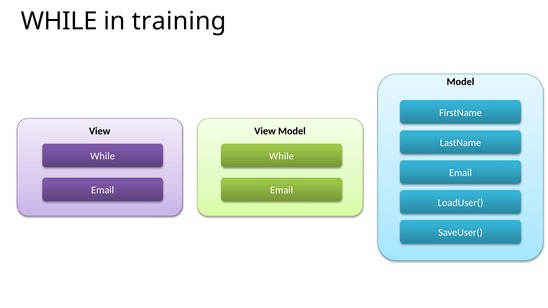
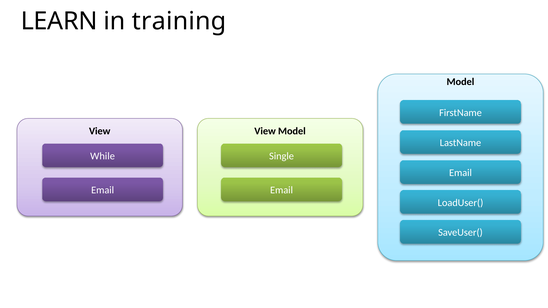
WHILE: WHILE -> LEARN (59, 21)
While: While -> Single (282, 156)
